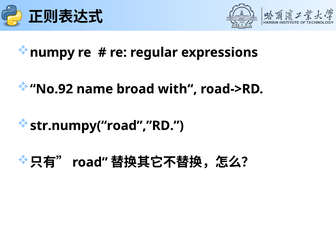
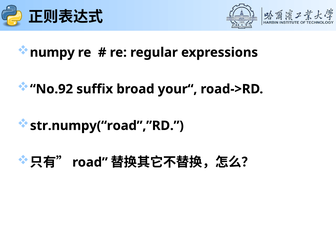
name: name -> suffix (95, 89)
with“: with“ -> your“ (177, 89)
